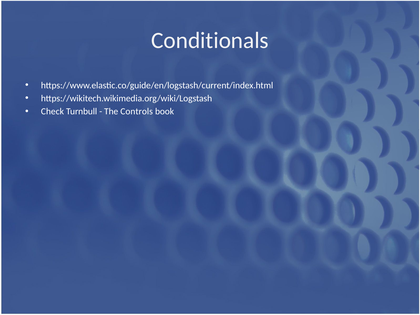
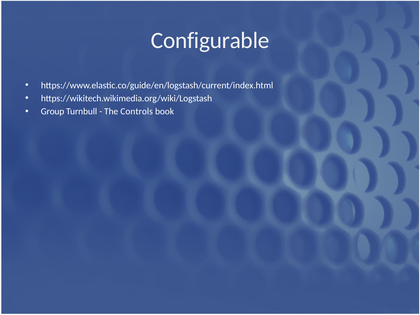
Conditionals: Conditionals -> Configurable (210, 40)
Check: Check -> Group (53, 111)
